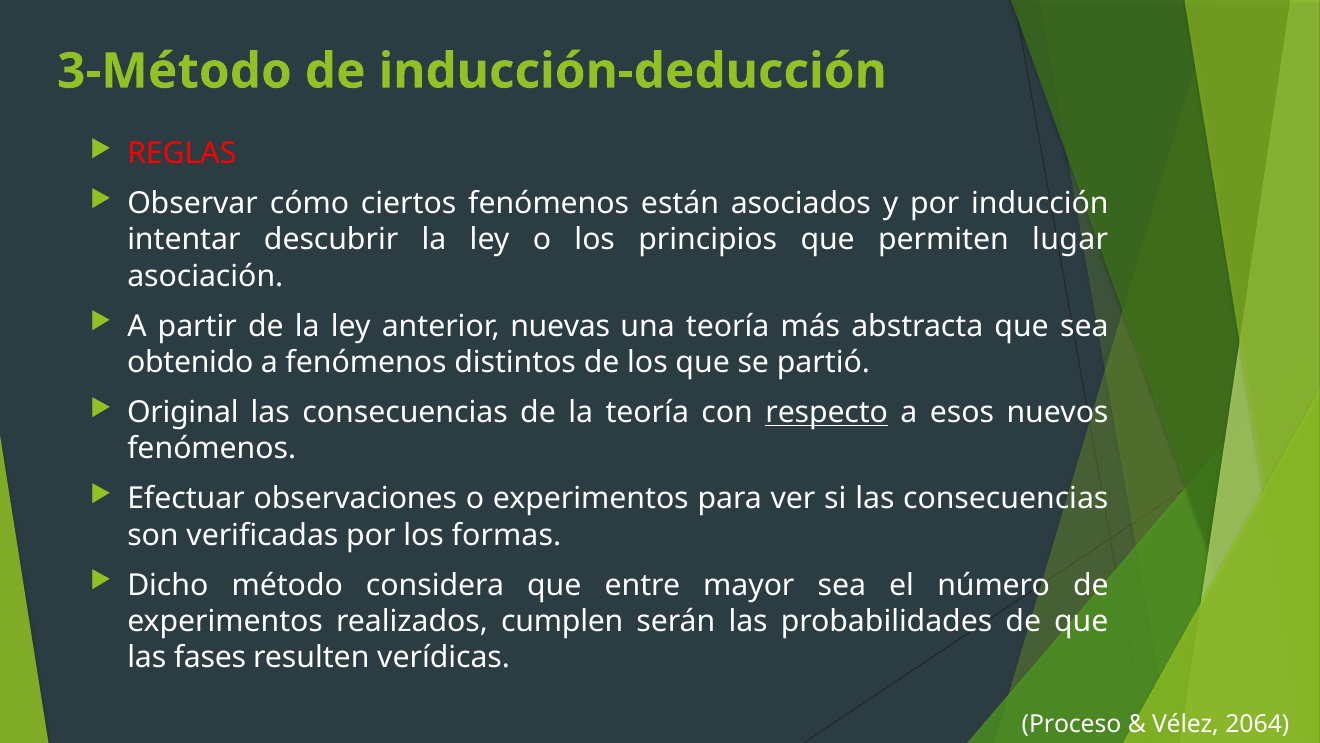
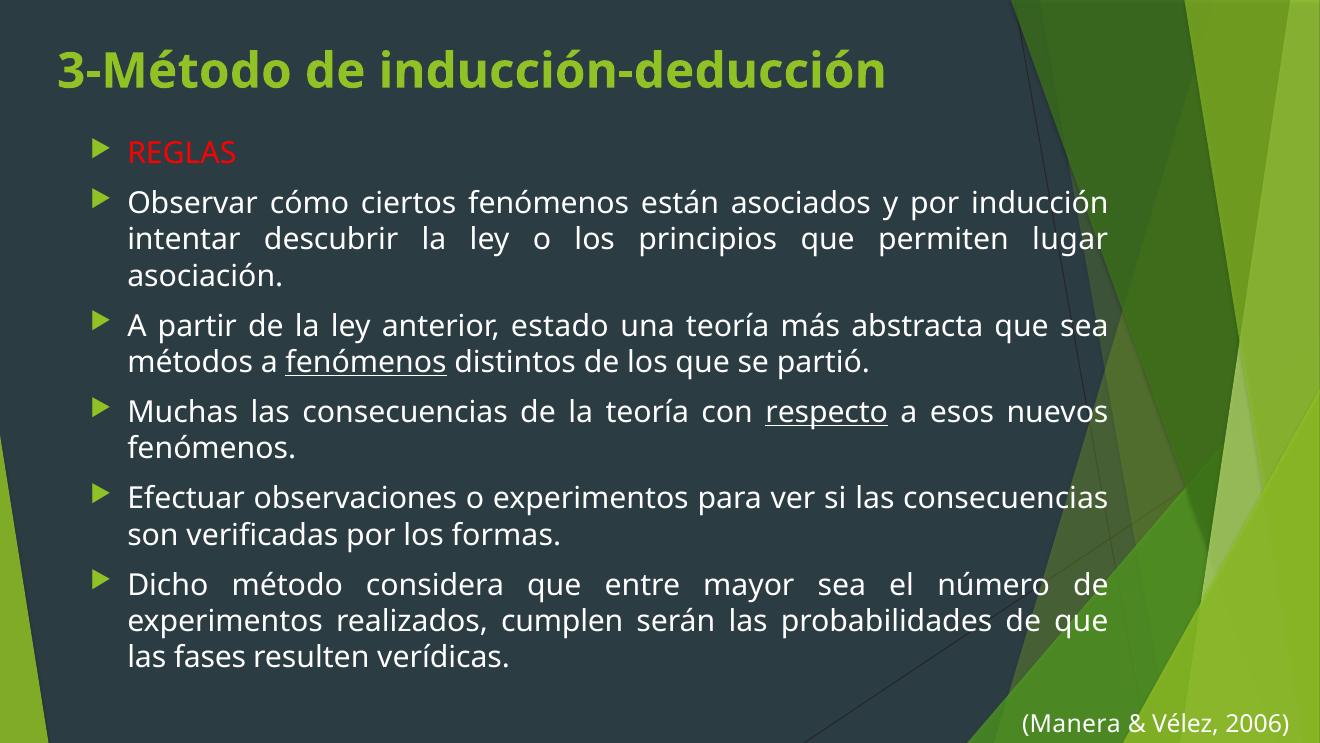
nuevas: nuevas -> estado (560, 326)
obtenido: obtenido -> métodos (190, 362)
fenómenos underline: none -> present (366, 362)
Original: Original -> Muchas (183, 412)
Proceso: Proceso -> Manera (1071, 724)
2064: 2064 -> 2006 (1257, 724)
